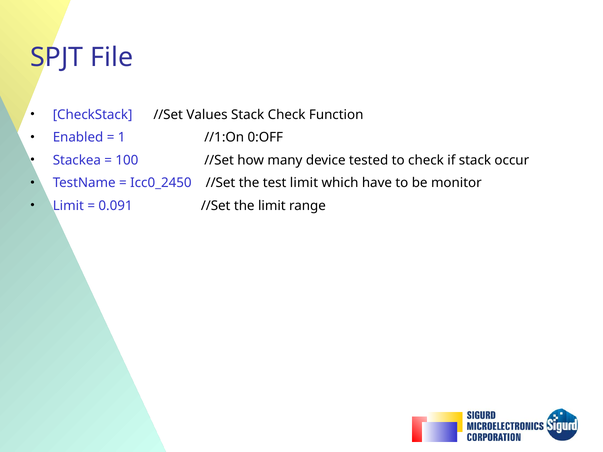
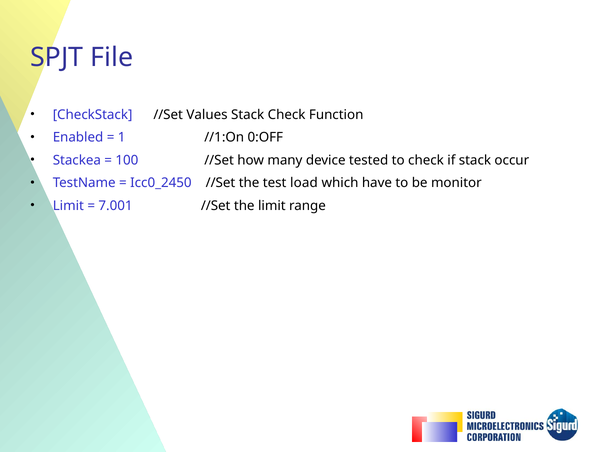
test limit: limit -> load (304, 183)
0.091: 0.091 -> 7.001 (116, 206)
